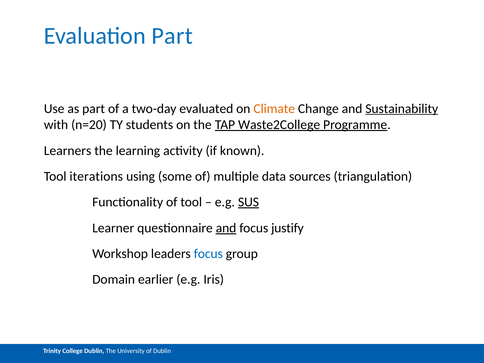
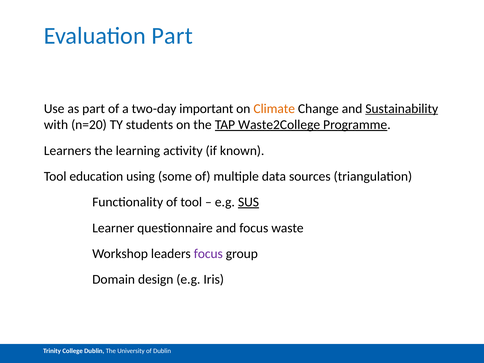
evaluated: evaluated -> important (206, 109)
iterations: iterations -> education (96, 176)
and underline: present -> none (226, 228)
justify: justify -> waste (287, 228)
focus colour: blue -> purple (208, 254)
earlier: earlier -> design (156, 279)
